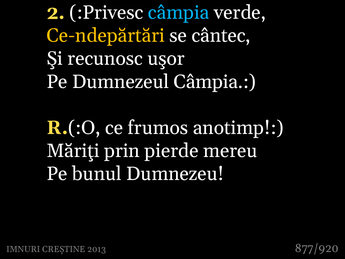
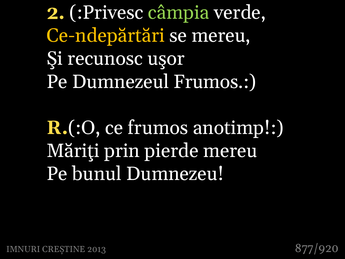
câmpia colour: light blue -> light green (179, 13)
se cântec: cântec -> mereu (221, 36)
Dumnezeul Câmpia: Câmpia -> Frumos (215, 82)
